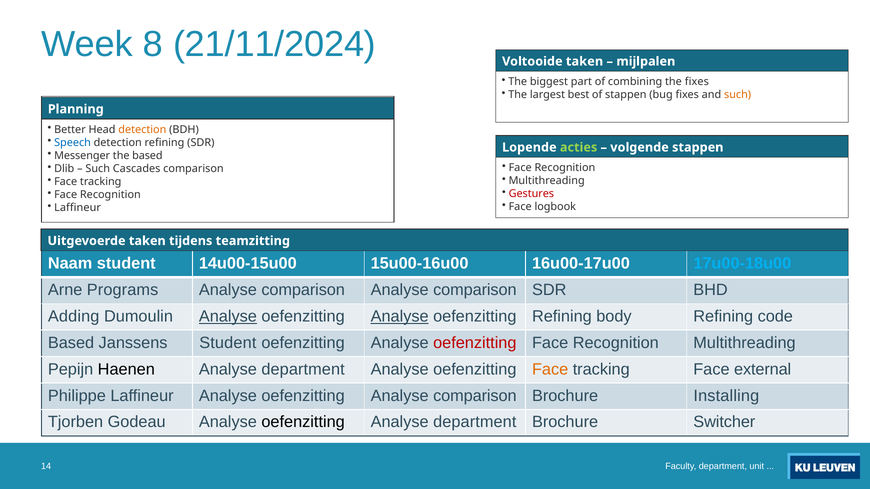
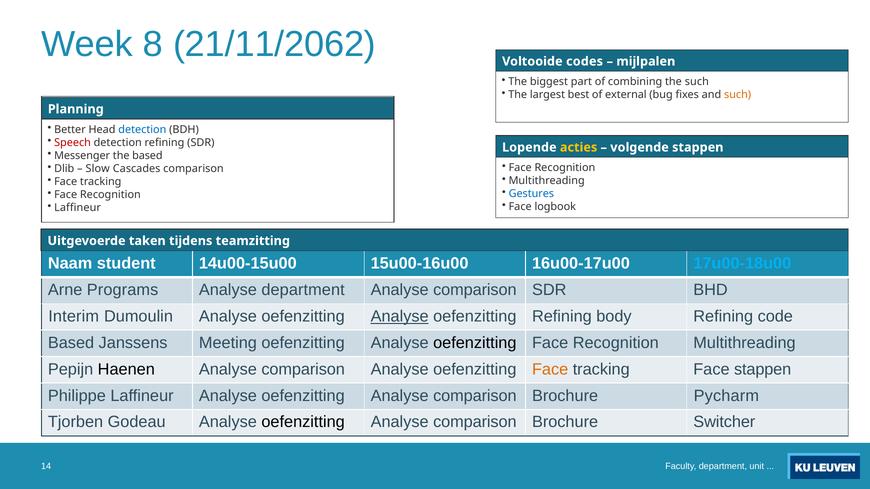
21/11/2024: 21/11/2024 -> 21/11/2062 (275, 44)
Voltooide taken: taken -> codes (585, 61)
the fixes: fixes -> such (697, 82)
of stappen: stappen -> external (626, 95)
detection colour: orange -> blue (142, 130)
Speech colour: blue -> red (73, 143)
acties colour: light green -> yellow (579, 147)
Such: Such -> Slow (98, 169)
Gestures colour: red -> blue (531, 194)
comparison: comparison -> department (303, 290)
Adding: Adding -> Interim (74, 317)
Analyse underline: present -> none (228, 317)
Janssens Student: Student -> Meeting (228, 343)
oefenzitting colour: red -> black (475, 343)
department: department -> comparison (303, 370)
Face external: external -> stappen (763, 370)
Installing: Installing -> Pycharm (726, 396)
department: department -> comparison (475, 422)
